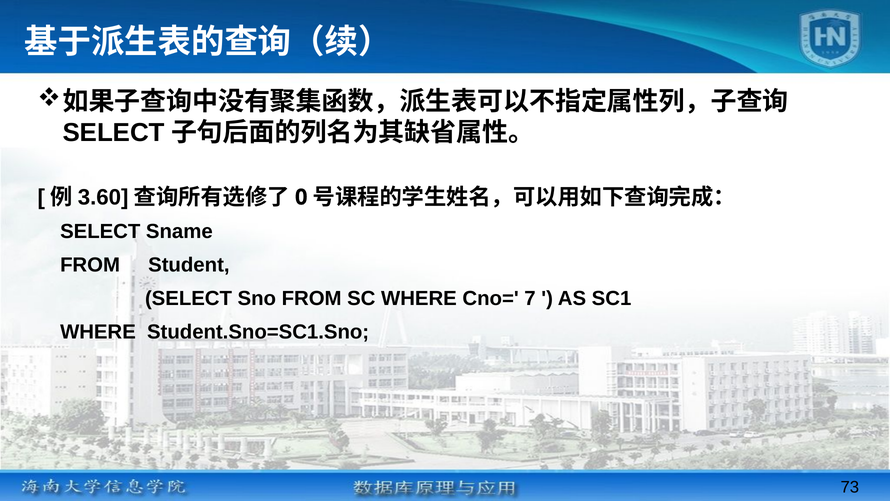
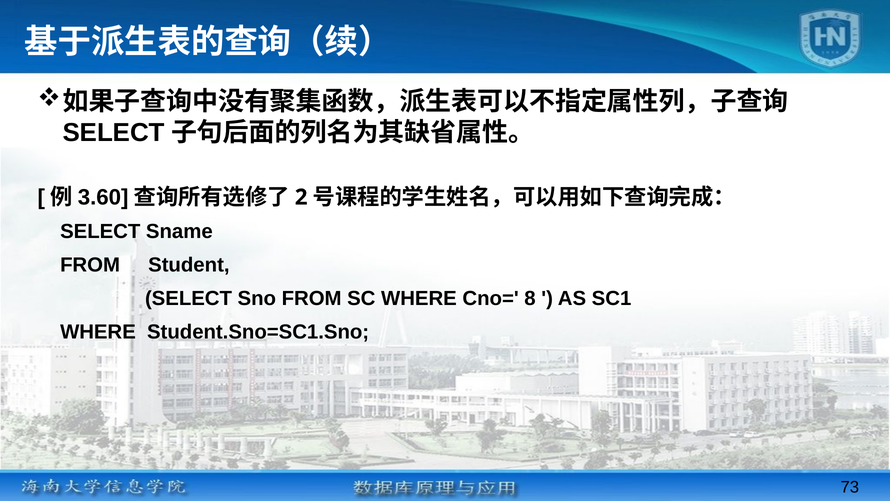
0: 0 -> 2 (301, 197)
7: 7 -> 8 (530, 298)
